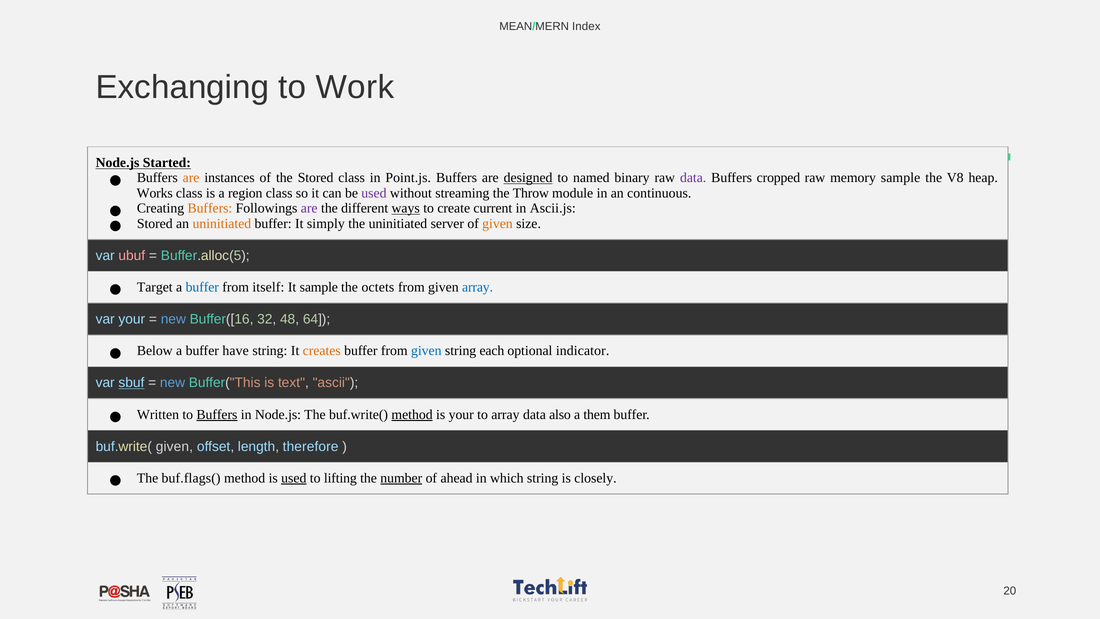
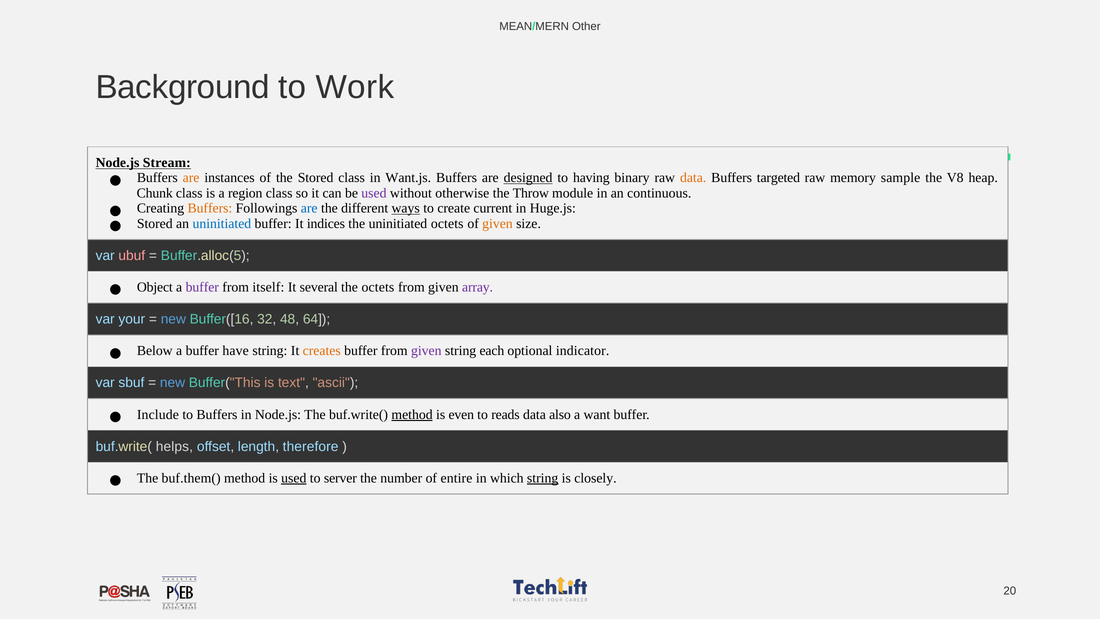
Index: Index -> Other (586, 27)
Exchanging: Exchanging -> Background (183, 87)
Started: Started -> Stream (167, 163)
Point.js: Point.js -> Want.js (408, 178)
named: named -> having (591, 178)
data colour: purple -> orange (693, 178)
cropped: cropped -> targeted (778, 178)
Works: Works -> Chunk (155, 193)
streaming: streaming -> otherwise (462, 193)
are colour: purple -> blue (309, 208)
Ascii.js: Ascii.js -> Huge.js (553, 208)
uninitiated colour: orange -> blue (222, 224)
simply: simply -> indices (326, 224)
uninitiated server: server -> octets (447, 224)
Target: Target -> Object (155, 287)
buffer colour: blue -> purple (202, 287)
It sample: sample -> several (319, 287)
array colour: blue -> purple (478, 287)
given colour: blue -> purple (426, 351)
sbuf underline: present -> none (131, 383)
Written: Written -> Include (158, 414)
Buffers underline: present -> none (217, 414)
is your: your -> even (461, 414)
to array: array -> reads (505, 414)
them: them -> want (597, 414)
buf.write( given: given -> helps (174, 446)
buf.flags(: buf.flags( -> buf.them( (191, 478)
lifting: lifting -> server (340, 478)
number underline: present -> none (401, 478)
ahead: ahead -> entire (456, 478)
string underline: none -> present (543, 478)
